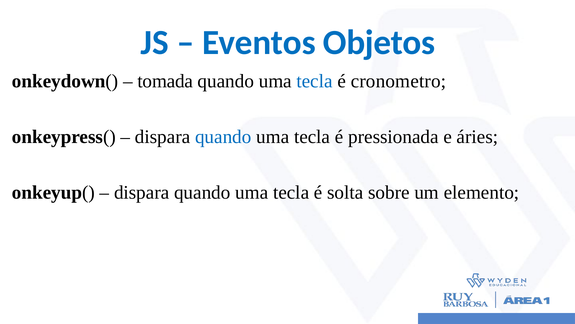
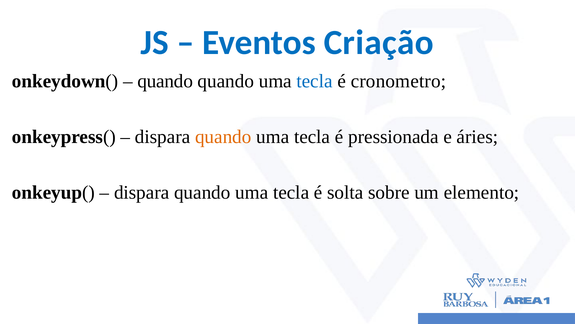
Objetos: Objetos -> Criação (379, 42)
tomada: tomada -> quando (165, 81)
quando colour: blue -> orange (223, 137)
